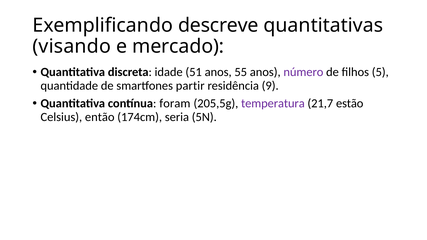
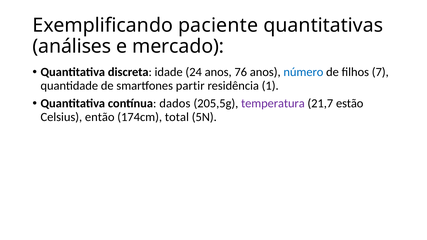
descreve: descreve -> paciente (218, 25)
visando: visando -> análises (72, 46)
51: 51 -> 24 (194, 72)
55: 55 -> 76 (241, 72)
número colour: purple -> blue (303, 72)
5: 5 -> 7 (380, 72)
9: 9 -> 1 (270, 86)
foram: foram -> dados (175, 104)
seria: seria -> total (177, 117)
